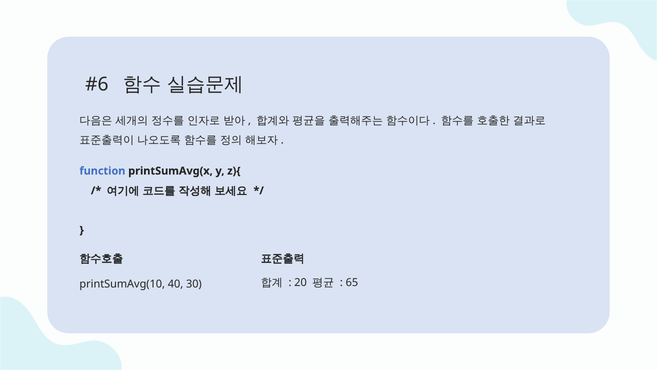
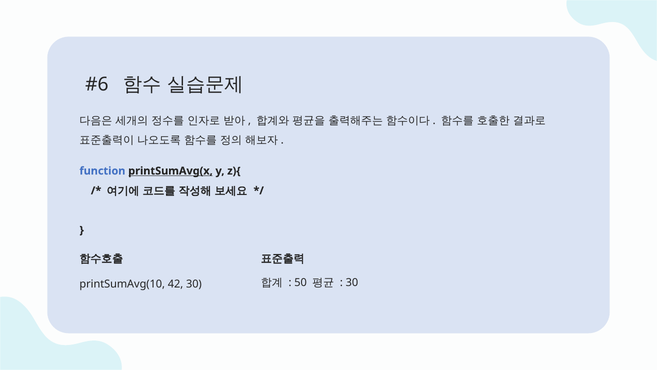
printSumAvg(x underline: none -> present (170, 171)
40: 40 -> 42 (176, 284)
20: 20 -> 50 (301, 282)
65: 65 -> 30 (352, 282)
